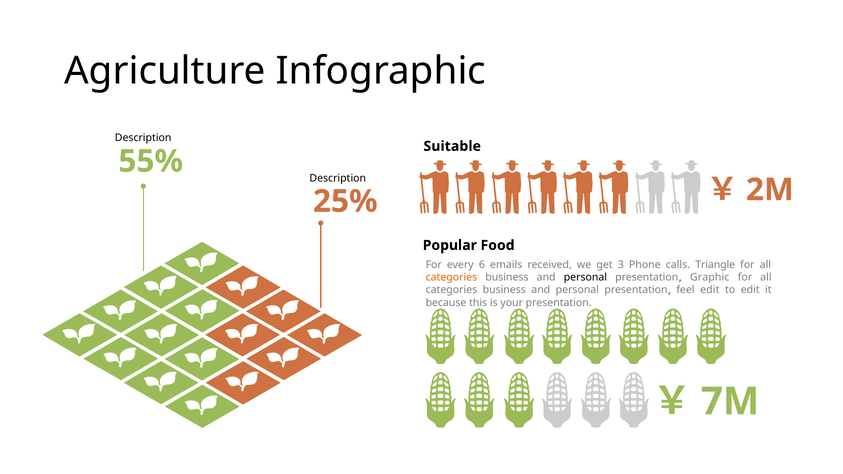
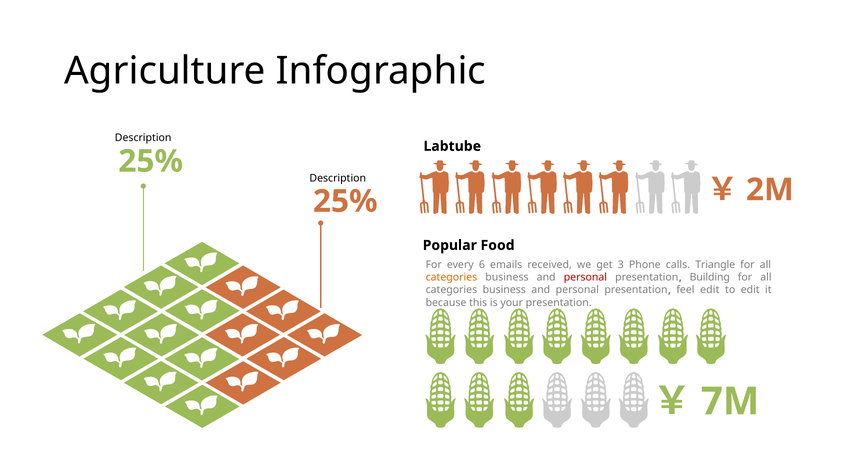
Suitable: Suitable -> Labtube (452, 146)
55%: 55% -> 25% (151, 161)
personal colour: black -> red (585, 277)
Graphic: Graphic -> Building (710, 277)
